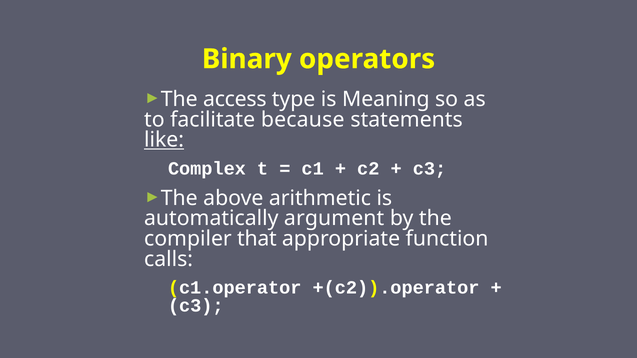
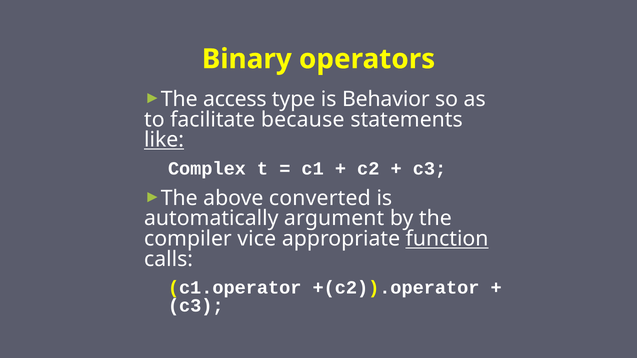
Meaning: Meaning -> Behavior (386, 99)
arithmetic: arithmetic -> converted (320, 198)
that: that -> vice (257, 239)
function underline: none -> present (447, 239)
